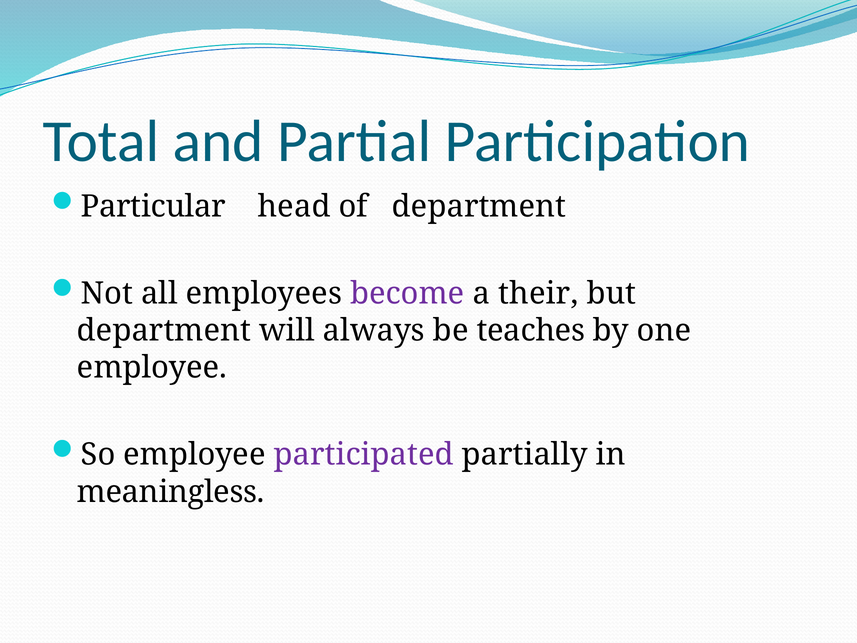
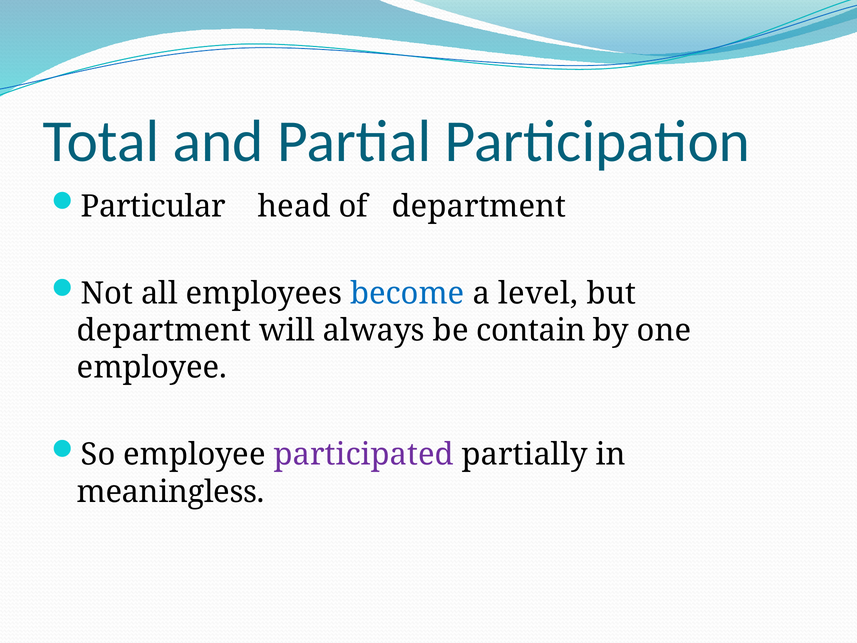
become colour: purple -> blue (407, 293)
their: their -> level (538, 293)
teaches: teaches -> contain (531, 330)
